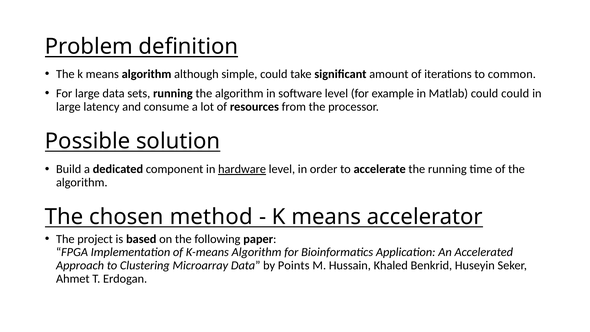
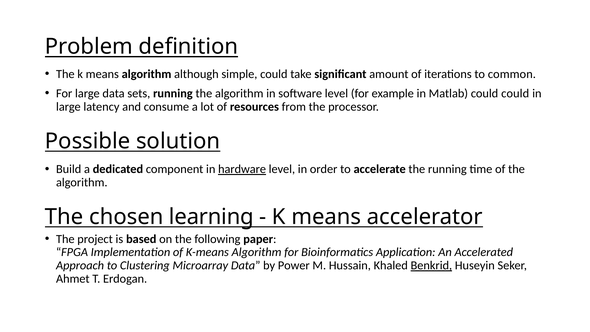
method: method -> learning (211, 217)
Points: Points -> Power (294, 265)
Benkrid underline: none -> present (431, 265)
